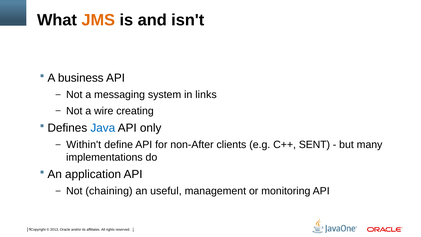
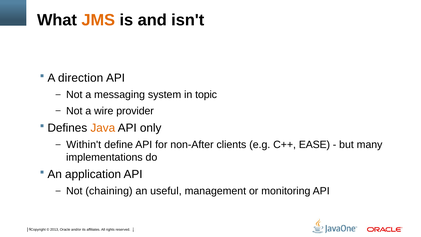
business: business -> direction (81, 78)
links: links -> topic (206, 95)
creating: creating -> provider (135, 111)
Java colour: blue -> orange (103, 128)
SENT: SENT -> EASE (314, 145)
